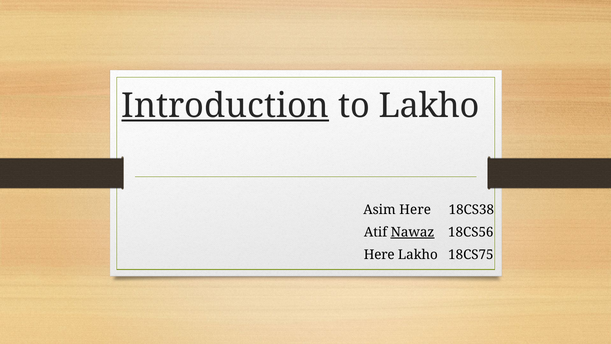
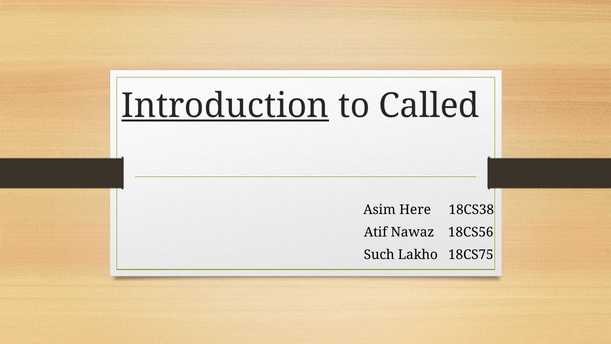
to Lakho: Lakho -> Called (429, 106)
Nawaz underline: present -> none (412, 232)
Here: Here -> Such (379, 254)
